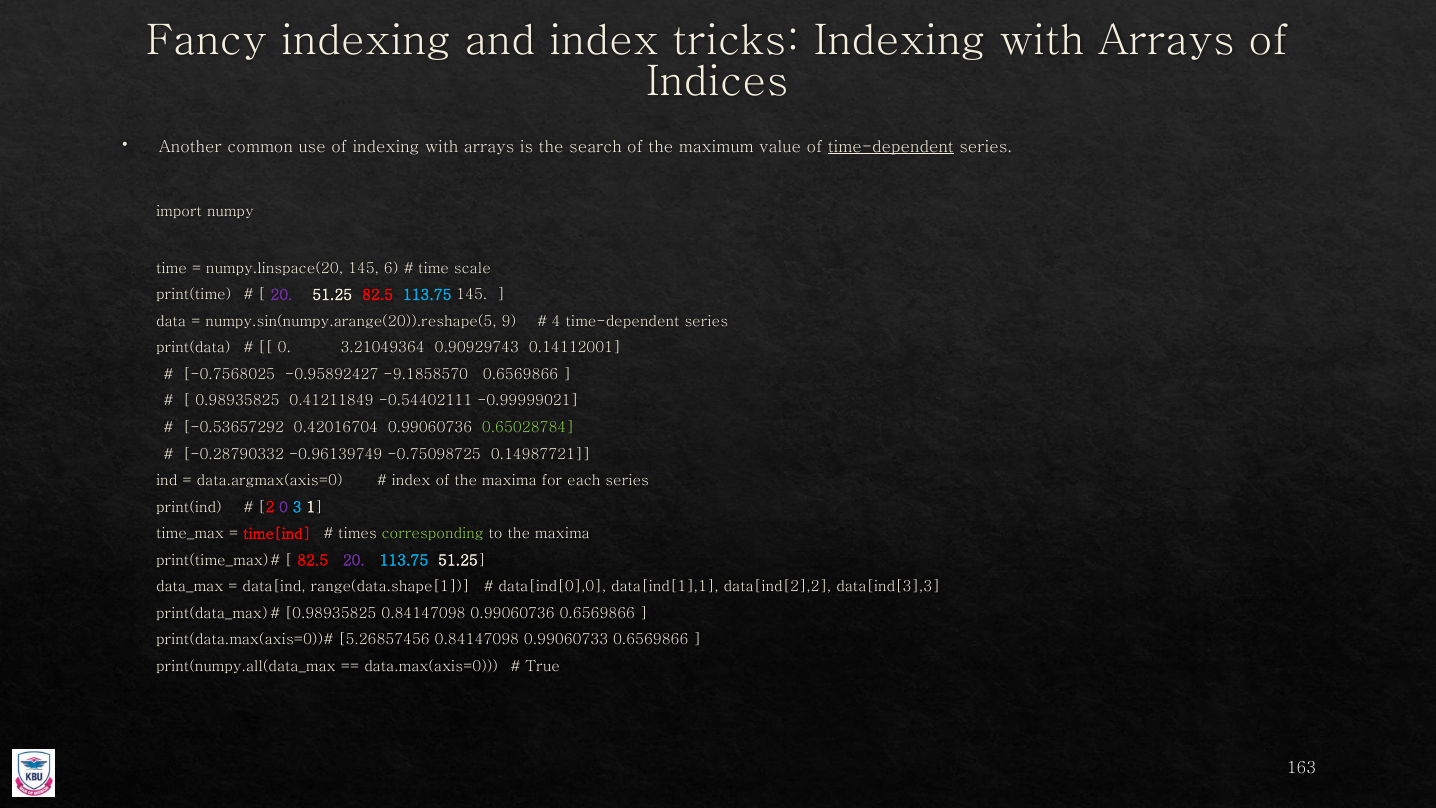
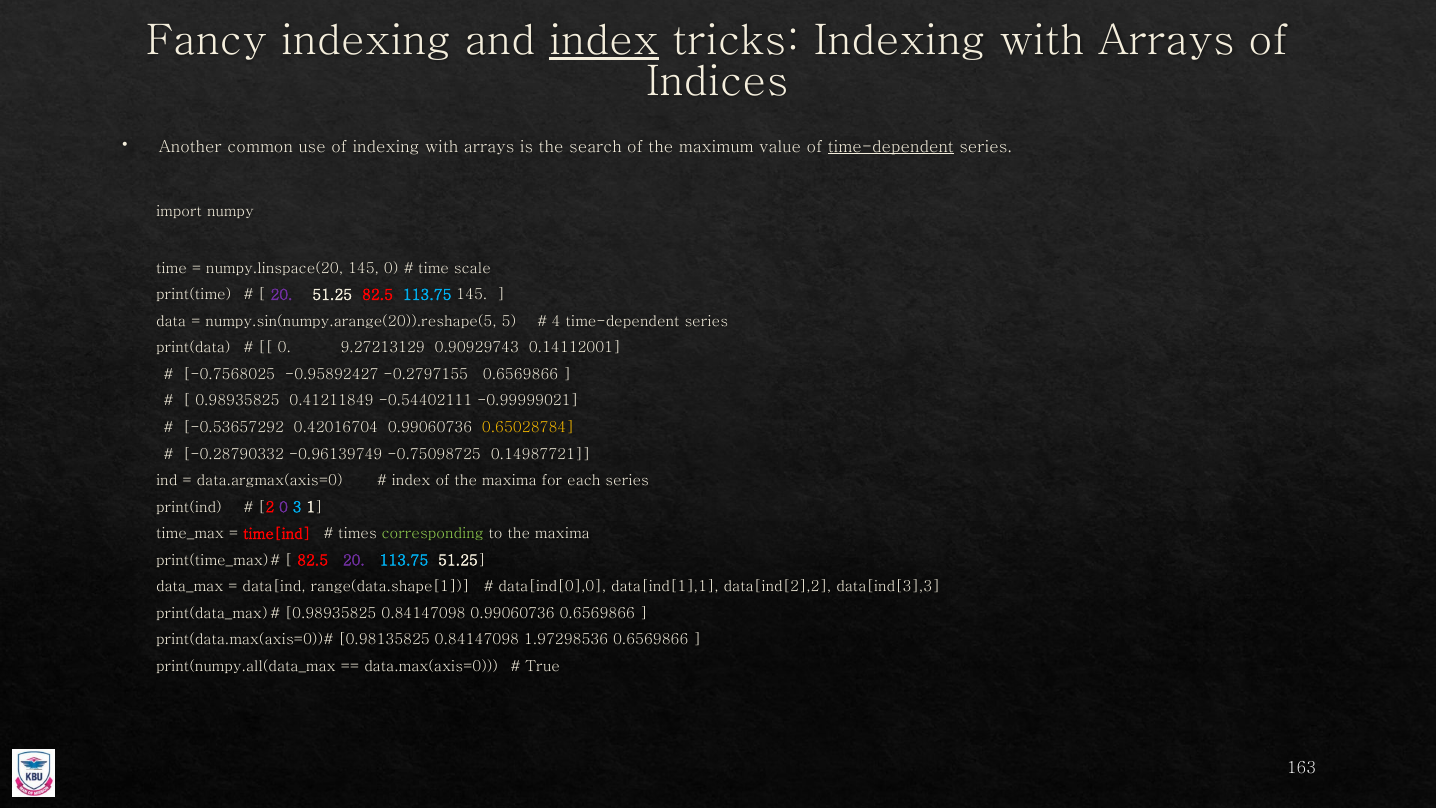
index underline: none -> present (604, 40)
145 6: 6 -> 0 (391, 268)
9: 9 -> 5 (509, 321)
3.21049364: 3.21049364 -> 9.27213129 (383, 348)
-9.1858570: -9.1858570 -> -0.2797155 (426, 374)
0.65028784 colour: light green -> yellow (528, 427)
5.26857456: 5.26857456 -> 0.98135825 (384, 640)
0.99060733: 0.99060733 -> 1.97298536 (566, 640)
